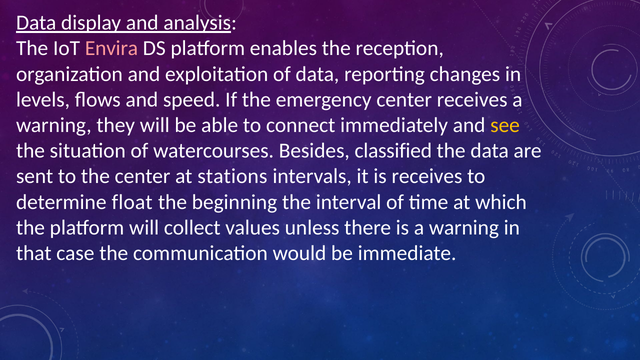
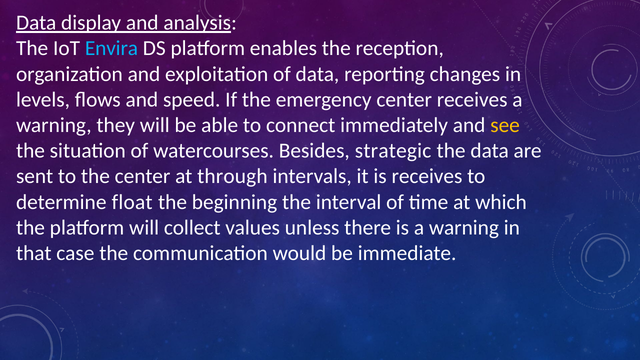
Envira colour: pink -> light blue (111, 48)
classified: classified -> strategic (393, 151)
stations: stations -> through (232, 176)
